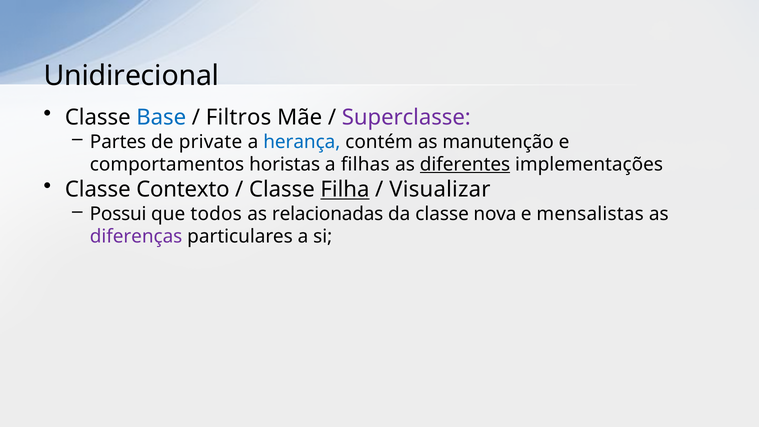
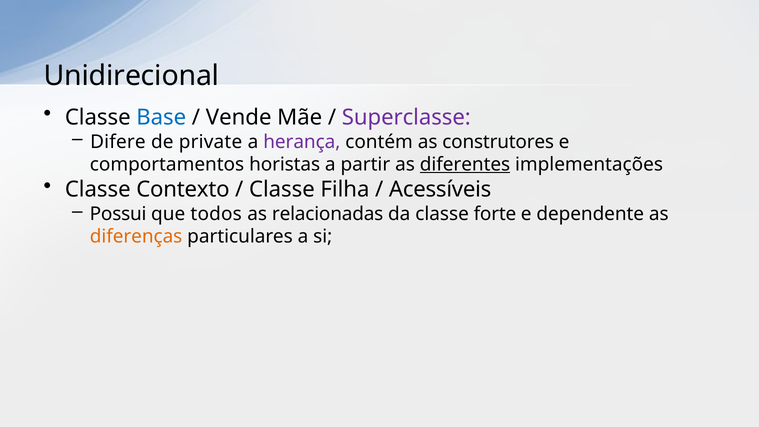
Filtros: Filtros -> Vende (239, 117)
Partes: Partes -> Difere (118, 142)
herança colour: blue -> purple (302, 142)
manutenção: manutenção -> construtores (498, 142)
filhas: filhas -> partir (365, 165)
Filha underline: present -> none (345, 189)
Visualizar: Visualizar -> Acessíveis (440, 189)
nova: nova -> forte (495, 214)
mensalistas: mensalistas -> dependente (590, 214)
diferenças colour: purple -> orange (136, 237)
